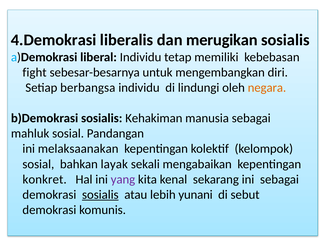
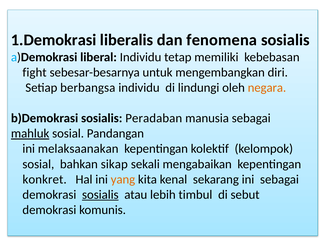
4.Demokrasi: 4.Demokrasi -> 1.Demokrasi (54, 40)
merugikan: merugikan -> fenomena (222, 40)
Kehakiman: Kehakiman -> Peradaban (154, 118)
mahluk underline: none -> present (30, 134)
layak: layak -> sikap (114, 164)
yang colour: purple -> orange (123, 179)
yunani: yunani -> timbul (195, 195)
